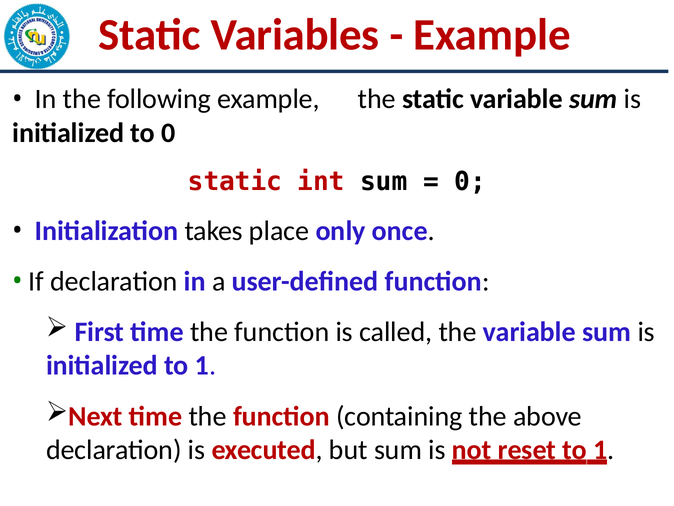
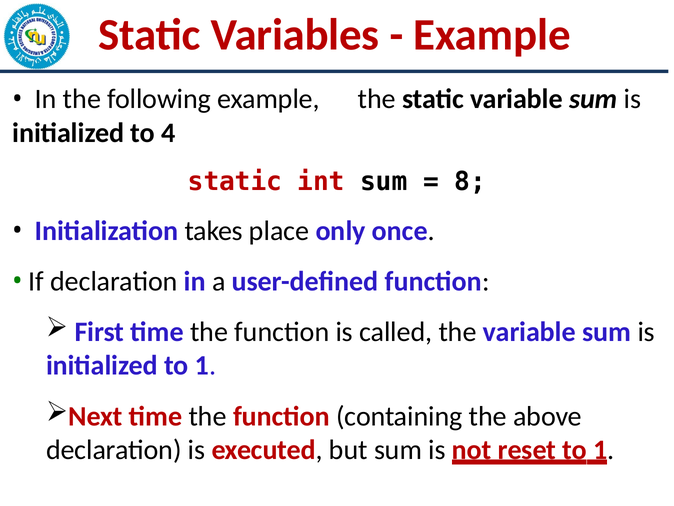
to 0: 0 -> 4 (168, 133)
0: 0 -> 8 (470, 181)
